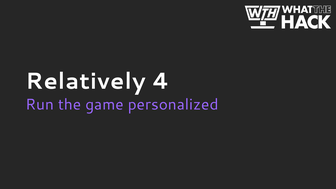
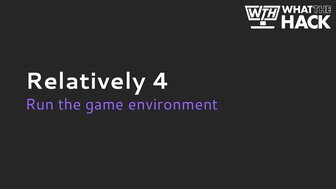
personalized: personalized -> environment (173, 105)
